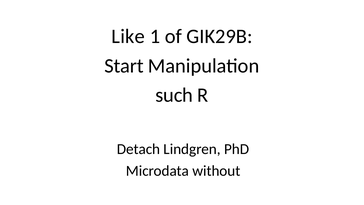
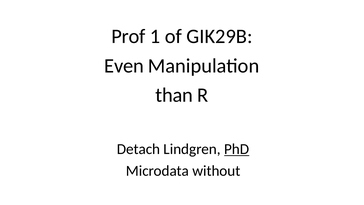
Like: Like -> Prof (128, 36)
Start: Start -> Even (124, 66)
such: such -> than (174, 95)
PhD underline: none -> present (237, 149)
